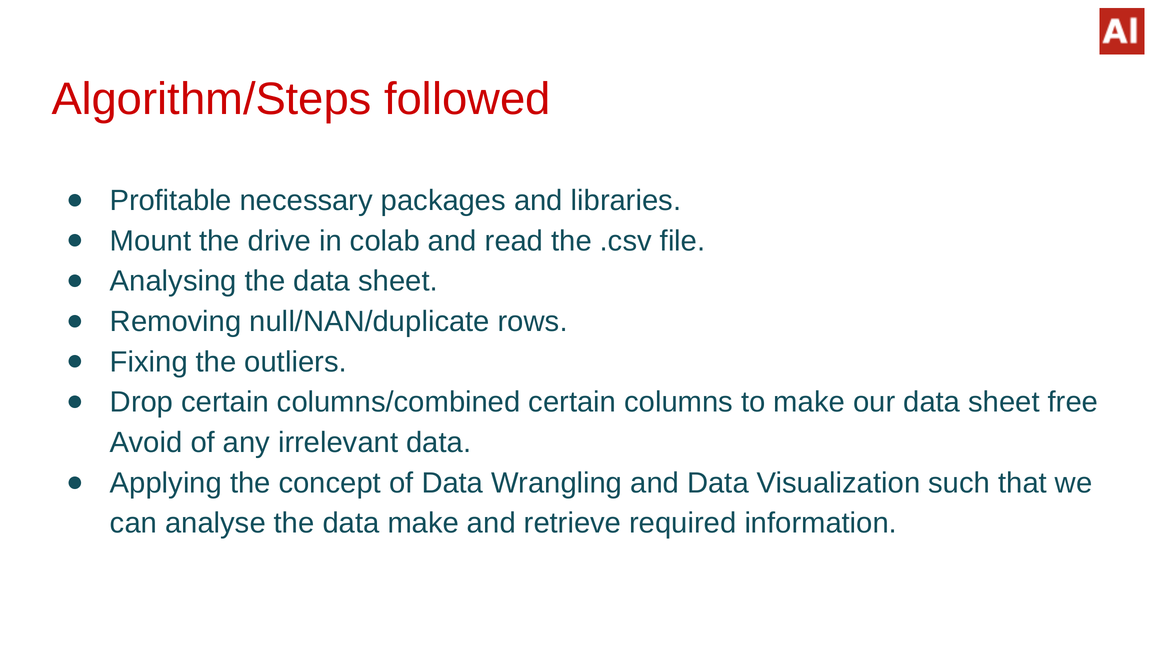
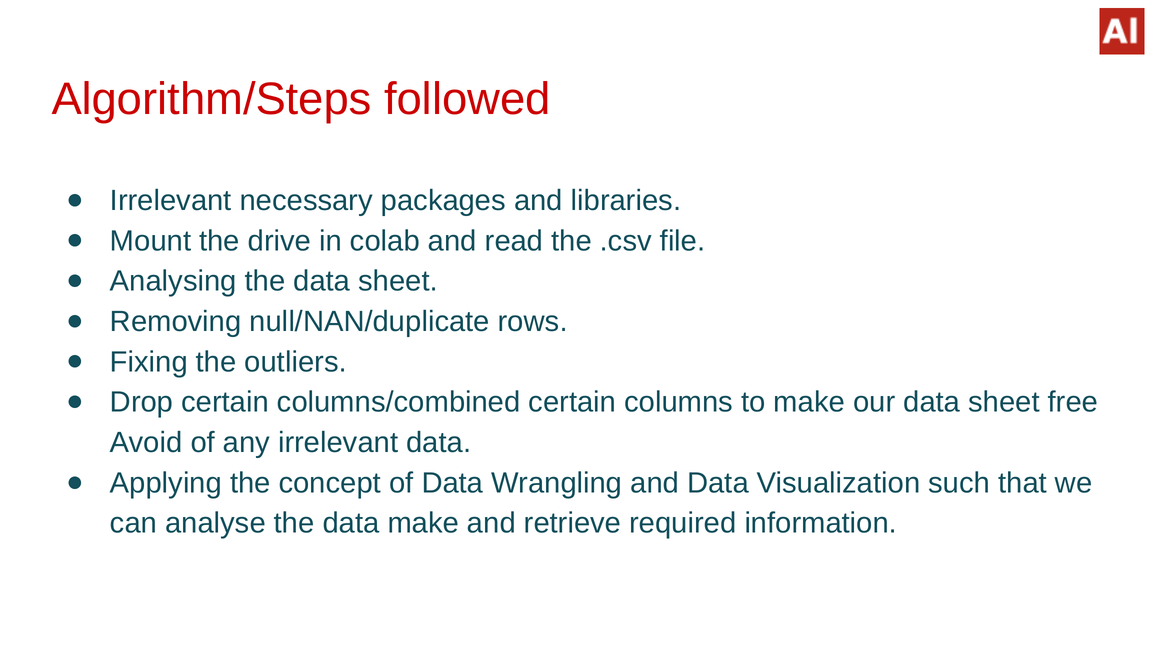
Profitable: Profitable -> Irrelevant (171, 200)
